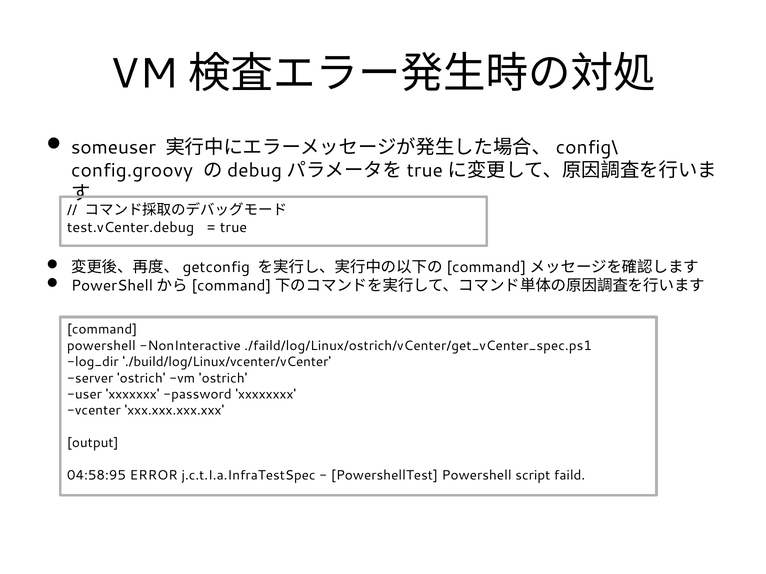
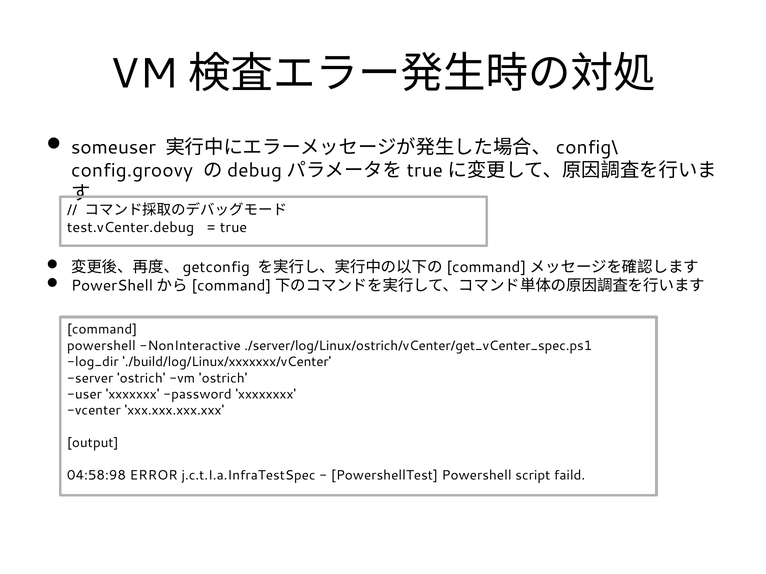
./faild/log/Linux/ostrich/vCenter/get_vCenter_spec.ps1: ./faild/log/Linux/ostrich/vCenter/get_vCenter_spec.ps1 -> ./server/log/Linux/ostrich/vCenter/get_vCenter_spec.ps1 (418, 346)
./build/log/Linux/vcenter/vCenter: ./build/log/Linux/vcenter/vCenter -> ./build/log/Linux/xxxxxxx/vCenter (227, 362)
04:58:95: 04:58:95 -> 04:58:98 (96, 476)
